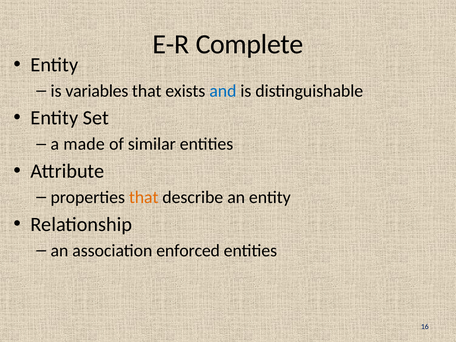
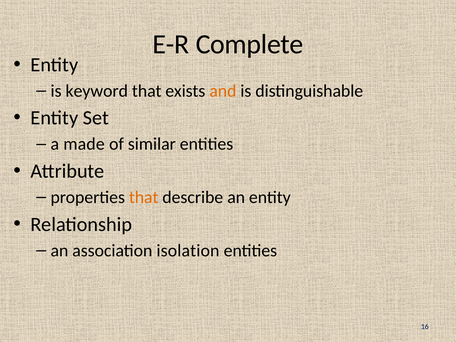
variables: variables -> keyword (97, 91)
and colour: blue -> orange (223, 91)
enforced: enforced -> isolation (188, 251)
